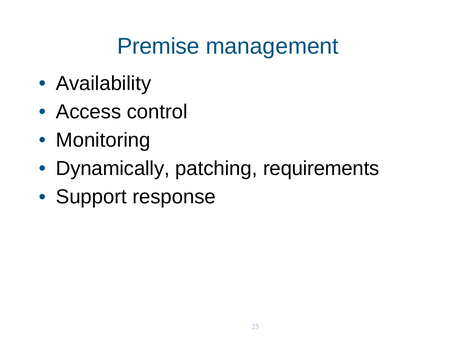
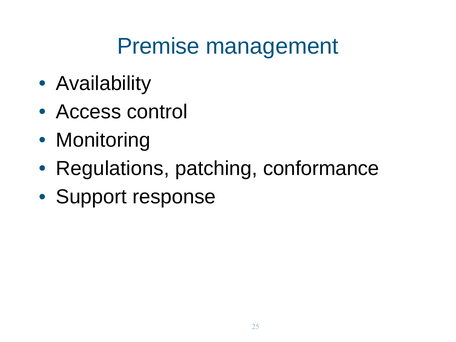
Dynamically: Dynamically -> Regulations (113, 169)
requirements: requirements -> conformance (321, 169)
